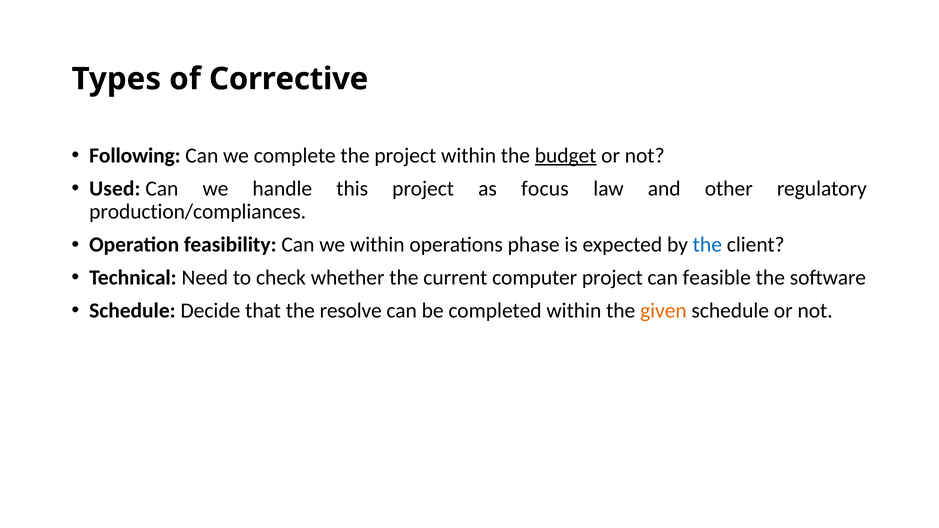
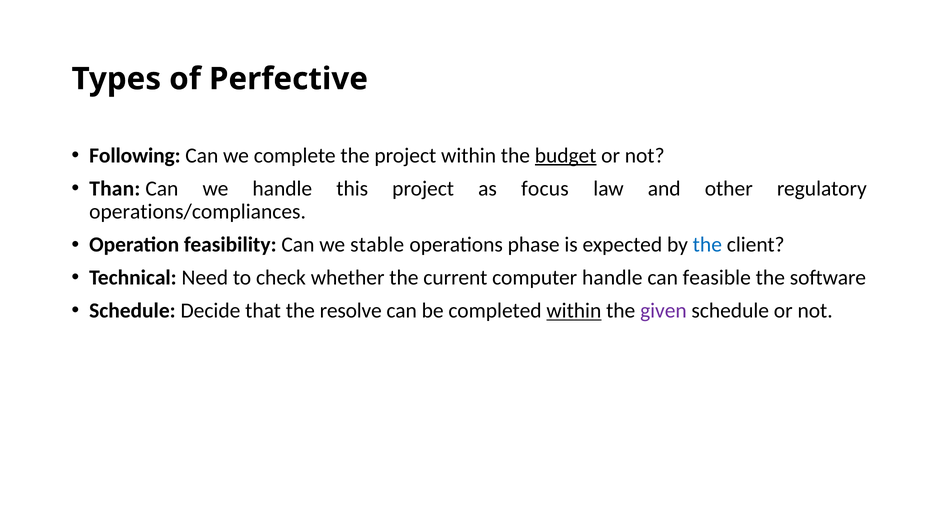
Corrective: Corrective -> Perfective (288, 79)
Used: Used -> Than (115, 189)
production/compliances: production/compliances -> operations/compliances (198, 212)
we within: within -> stable (377, 245)
computer project: project -> handle (612, 278)
within underline: none -> present (574, 311)
given colour: orange -> purple (663, 311)
